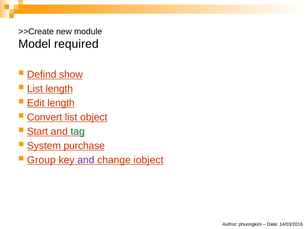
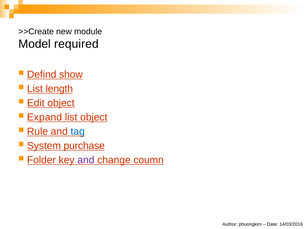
Edit length: length -> object (61, 103)
Convert: Convert -> Expand (44, 117)
Start: Start -> Rule (37, 132)
tag colour: green -> blue (78, 132)
Group: Group -> Folder (41, 160)
iobject: iobject -> coumn (149, 160)
